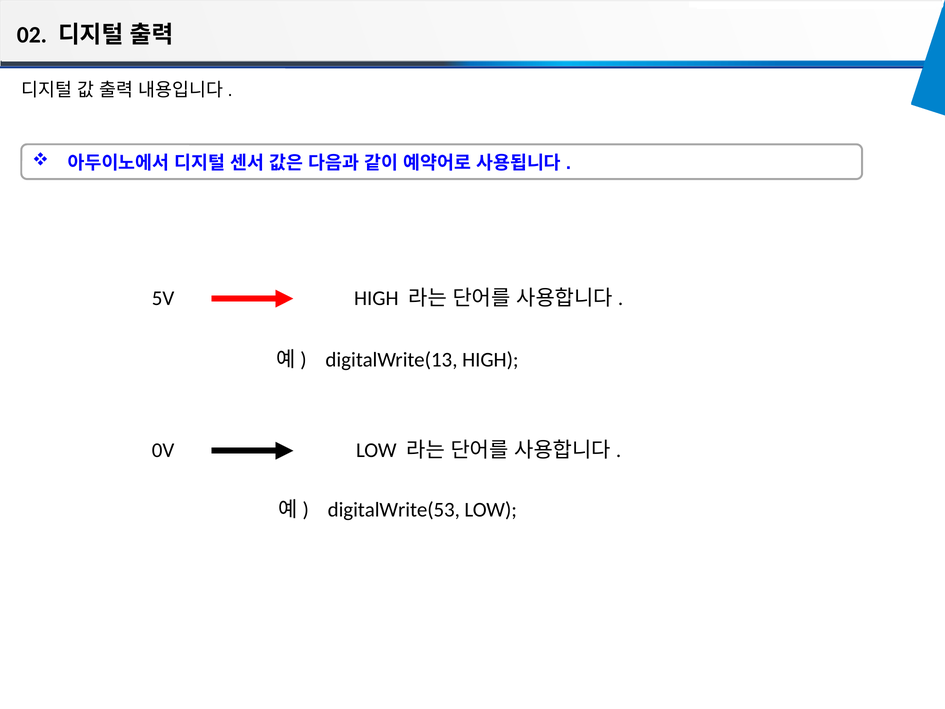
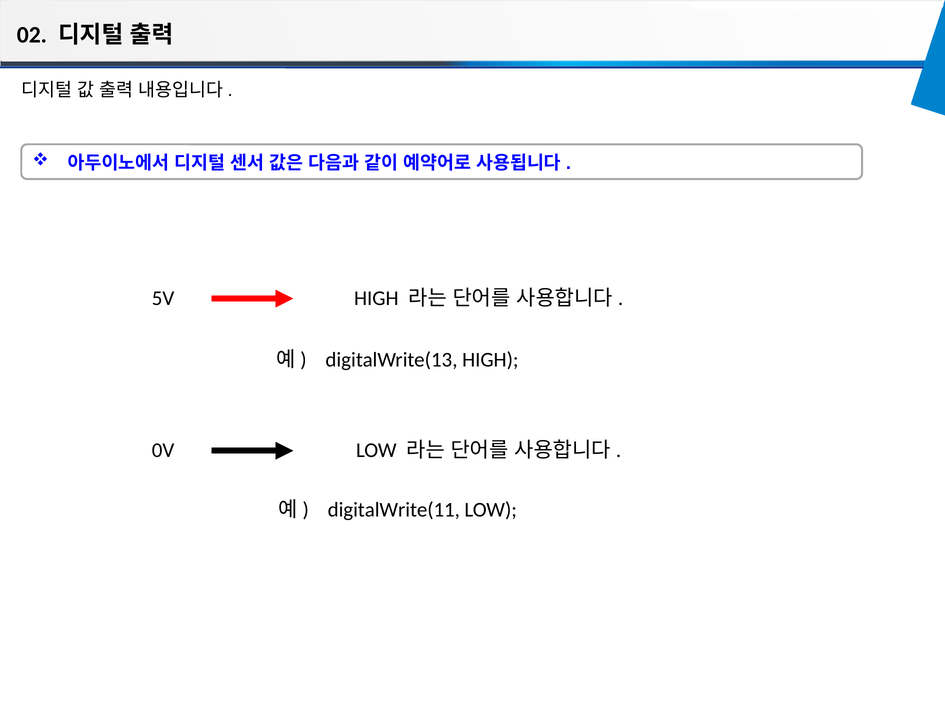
digitalWrite(53: digitalWrite(53 -> digitalWrite(11 (394, 510)
